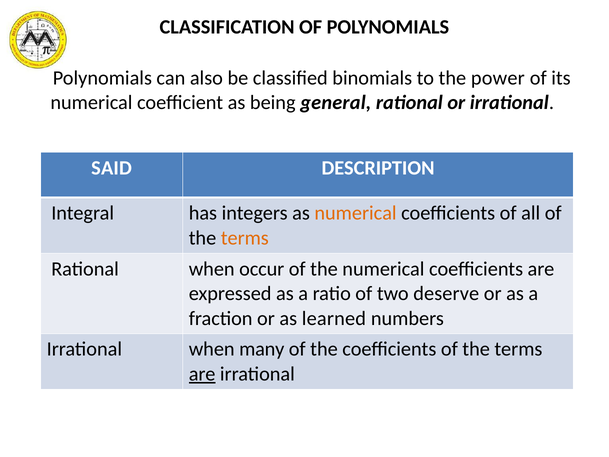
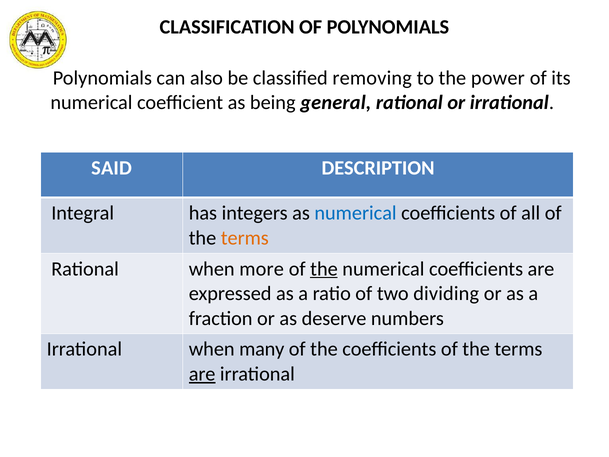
binomials: binomials -> removing (372, 78)
numerical colour: orange -> blue (356, 213)
occur: occur -> more (262, 269)
the underline: none -> present (324, 269)
deserve: deserve -> dividing (446, 293)
learned: learned -> deserve (334, 318)
